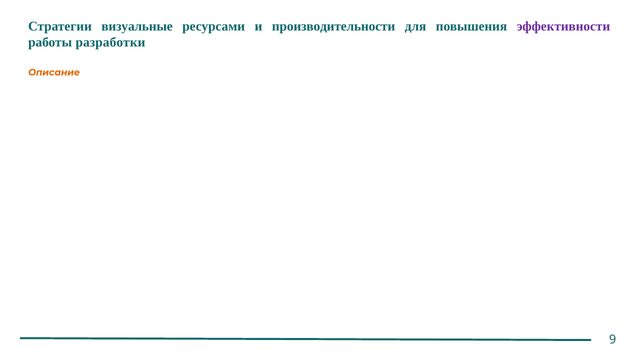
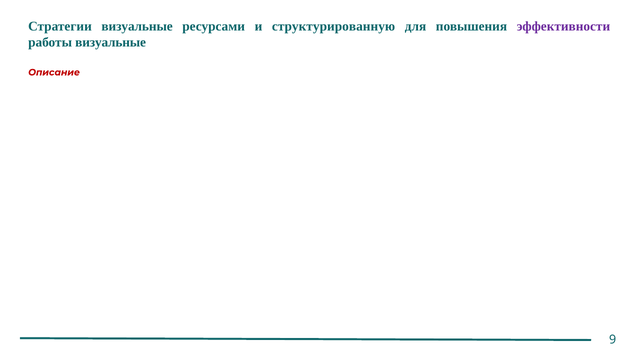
производительности: производительности -> структурированную (334, 27)
работы разработки: разработки -> визуальные (111, 43)
Описание colour: orange -> red (54, 72)
